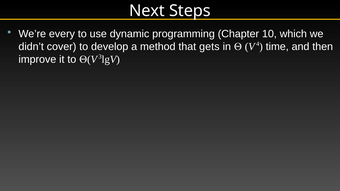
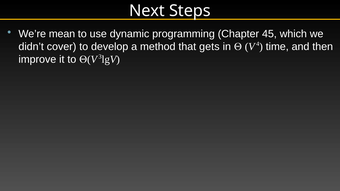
every: every -> mean (62, 34)
10: 10 -> 45 (269, 34)
